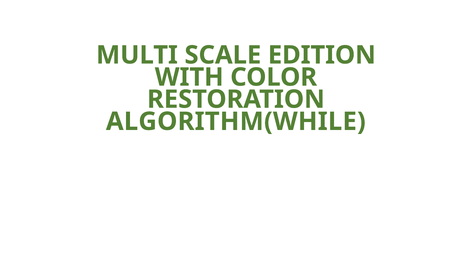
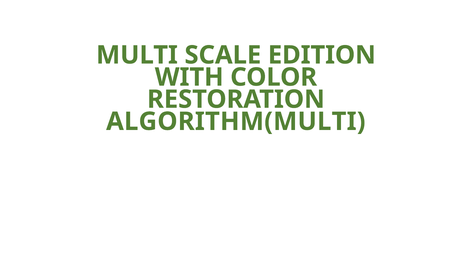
ALGORITHM(WHILE: ALGORITHM(WHILE -> ALGORITHM(MULTI (236, 121)
